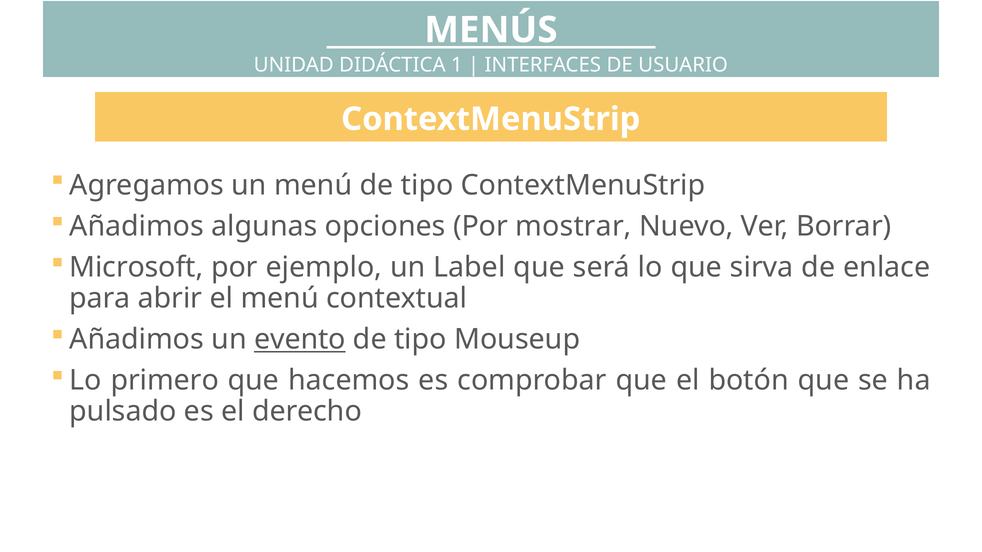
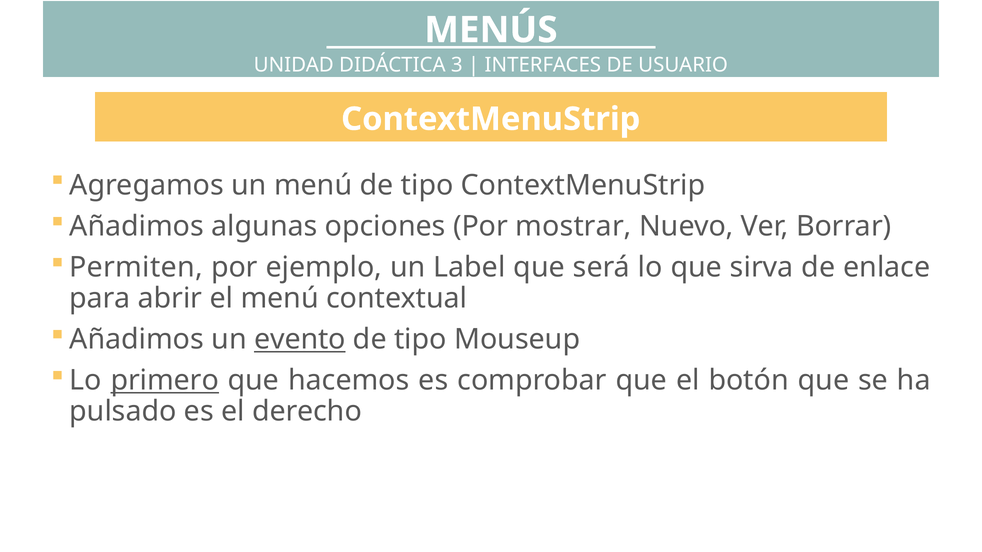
1: 1 -> 3 (457, 65)
Microsoft: Microsoft -> Permiten (136, 268)
primero underline: none -> present (165, 381)
